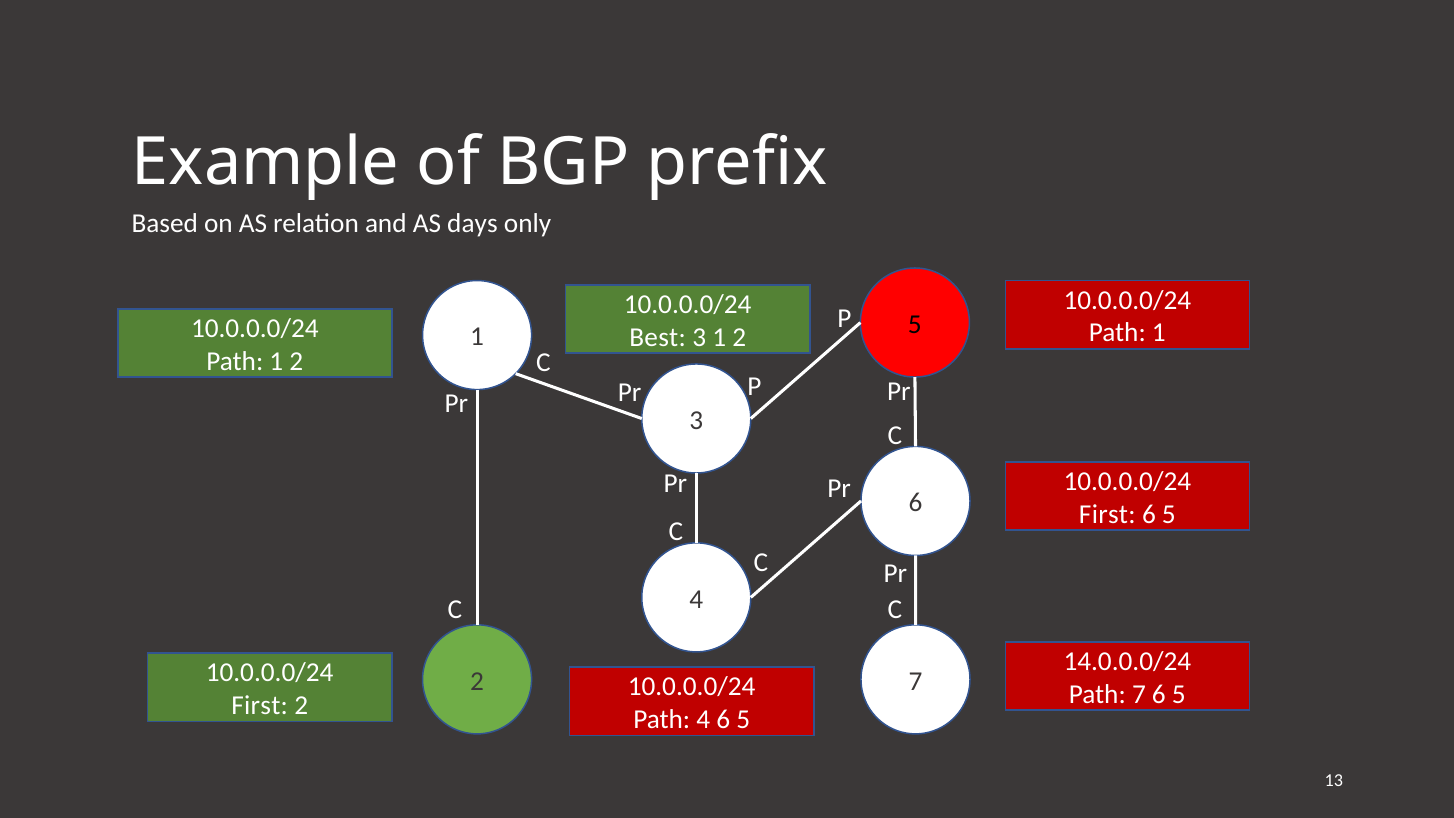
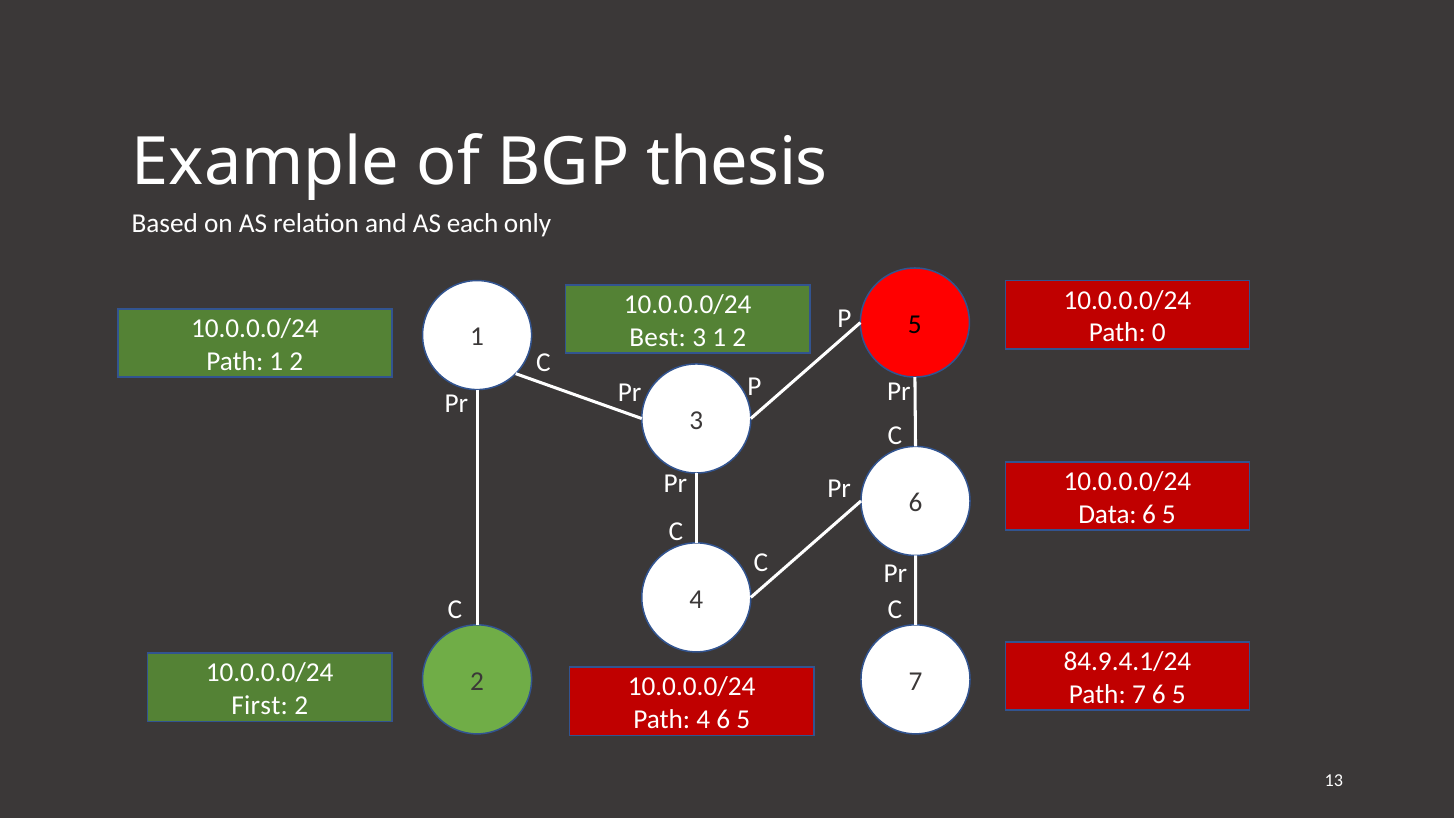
prefix: prefix -> thesis (737, 163)
days: days -> each (473, 224)
1: 1 -> 0 (1159, 333)
First: First -> Data (1108, 514)
14.0.0.0/24: 14.0.0.0/24 -> 84.9.4.1/24 (1127, 662)
